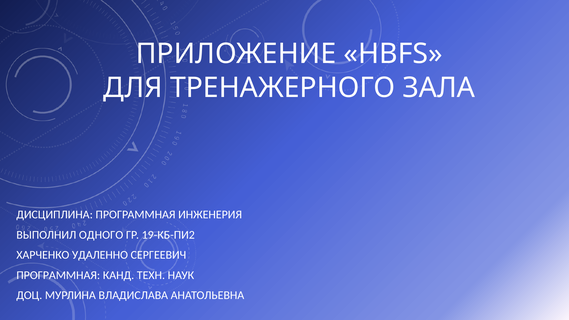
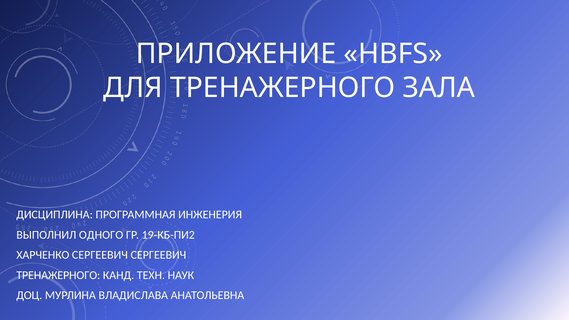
ХАРЧЕНКО УДАЛЕННО: УДАЛЕННО -> СЕРГЕЕВИЧ (100, 255)
ПРОГРАММНАЯ: ПРОГРАММНАЯ -> ТРЕНАЖЕРНОГО (58, 275)
